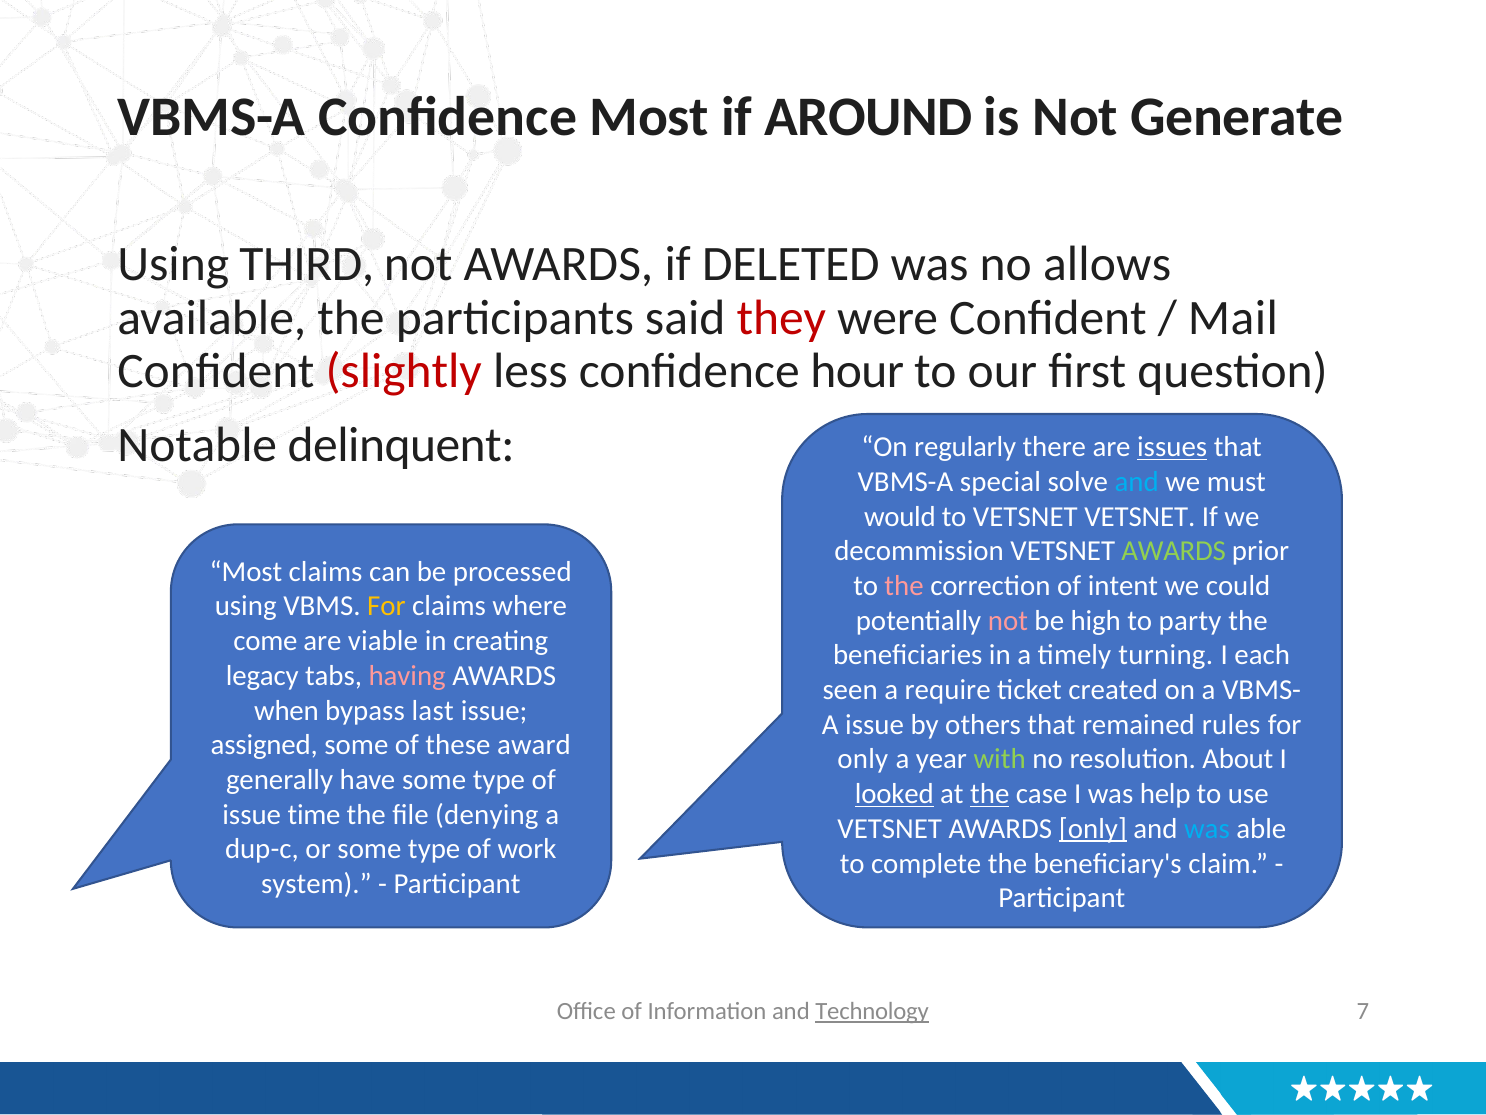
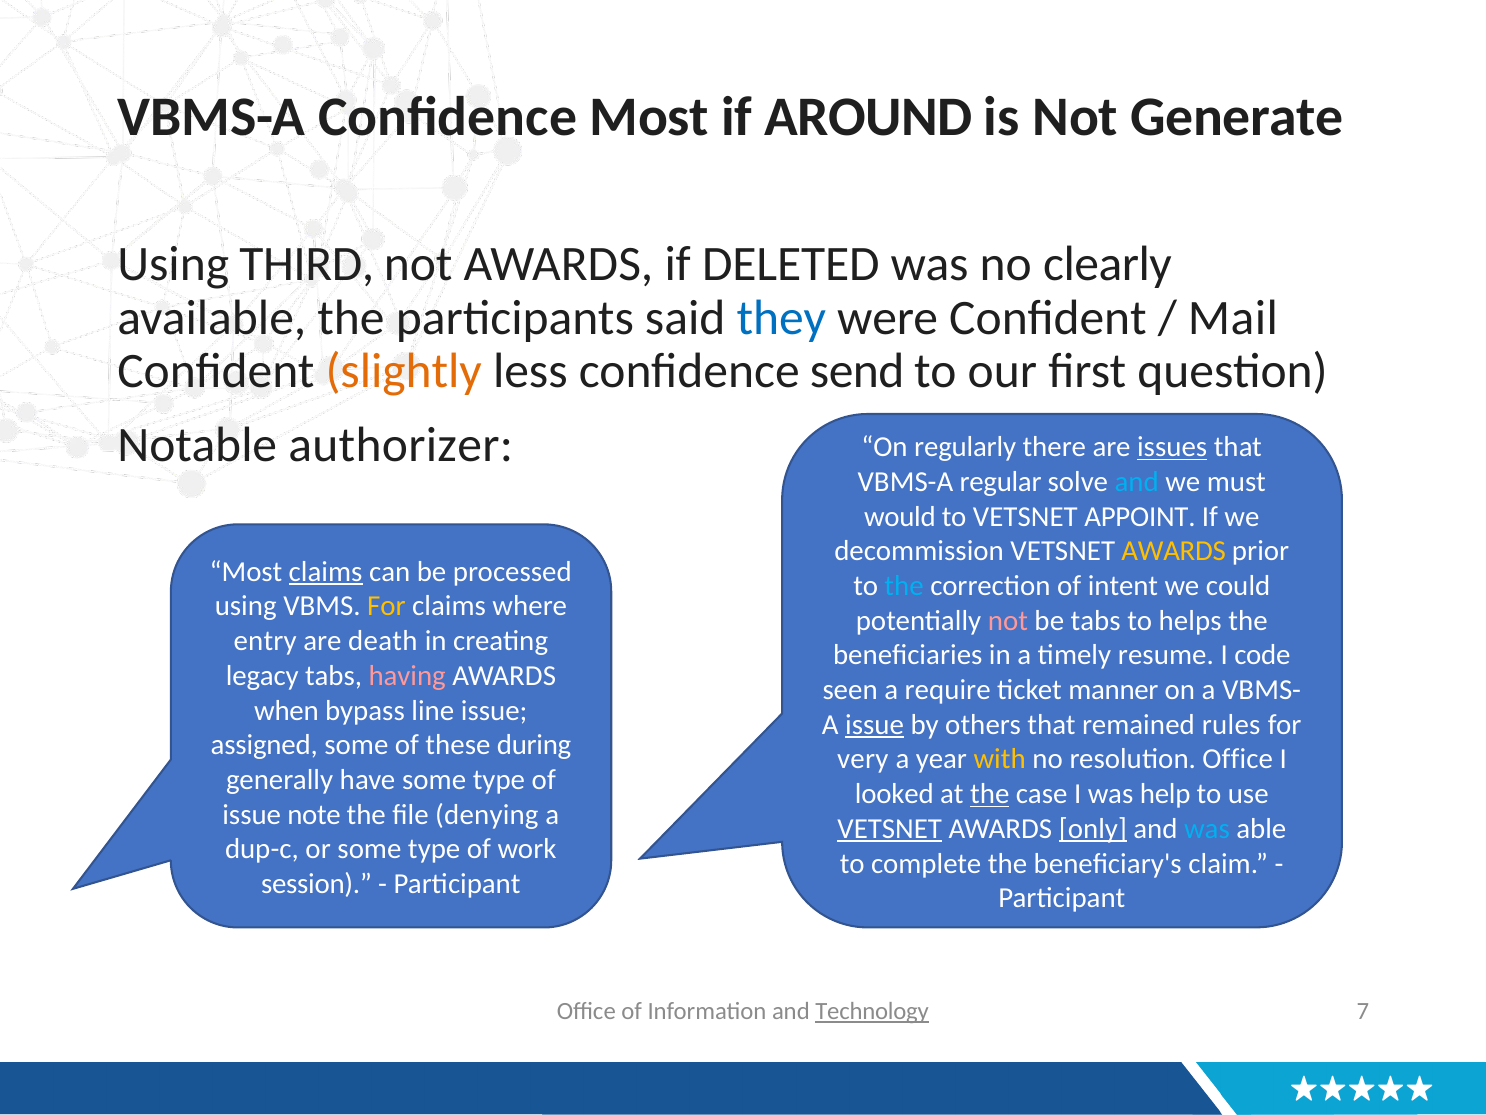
allows: allows -> clearly (1107, 264)
they colour: red -> blue (781, 318)
slightly colour: red -> orange (404, 371)
hour: hour -> send (857, 371)
delinquent: delinquent -> authorizer (401, 445)
special: special -> regular (1001, 482)
VETSNET VETSNET: VETSNET -> APPOINT (1140, 516)
AWARDS colour: light green -> yellow (1174, 551)
claims underline: none -> present (326, 571)
the colour: pink -> light blue (904, 586)
be high: high -> tabs (1096, 620)
party: party -> helps (1190, 620)
come: come -> entry (265, 641)
viable: viable -> death (383, 641)
turning: turning -> resume (1166, 655)
each: each -> code (1262, 655)
created: created -> manner (1113, 690)
last: last -> line (433, 710)
issue underline: none -> present (875, 724)
award: award -> during (534, 745)
only: only -> very (863, 759)
with colour: light green -> yellow (1000, 759)
resolution About: About -> Office (1238, 759)
looked underline: present -> none (894, 794)
time: time -> note (314, 814)
VETSNET underline: none -> present (890, 828)
system: system -> session (317, 884)
